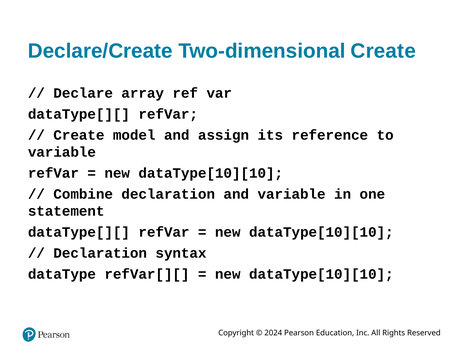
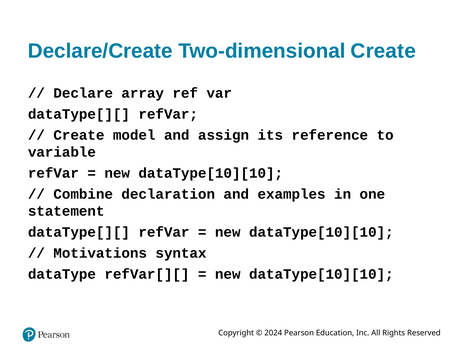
and variable: variable -> examples (292, 194)
Declaration: Declaration -> Motivations (100, 253)
